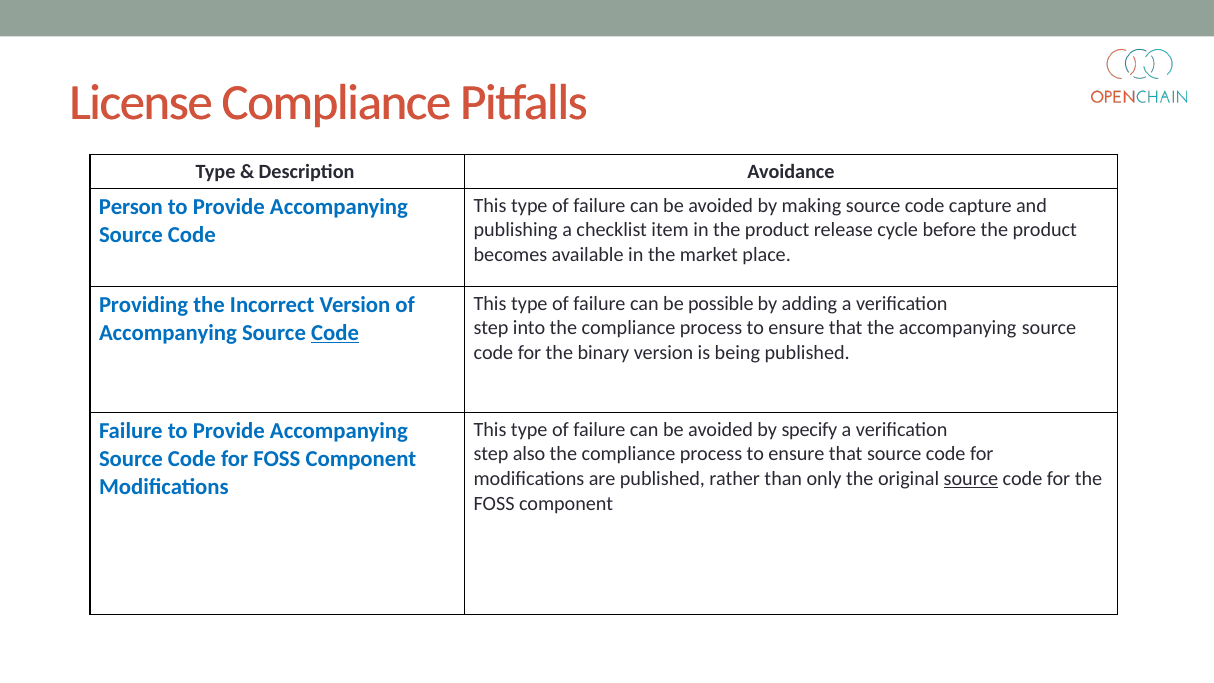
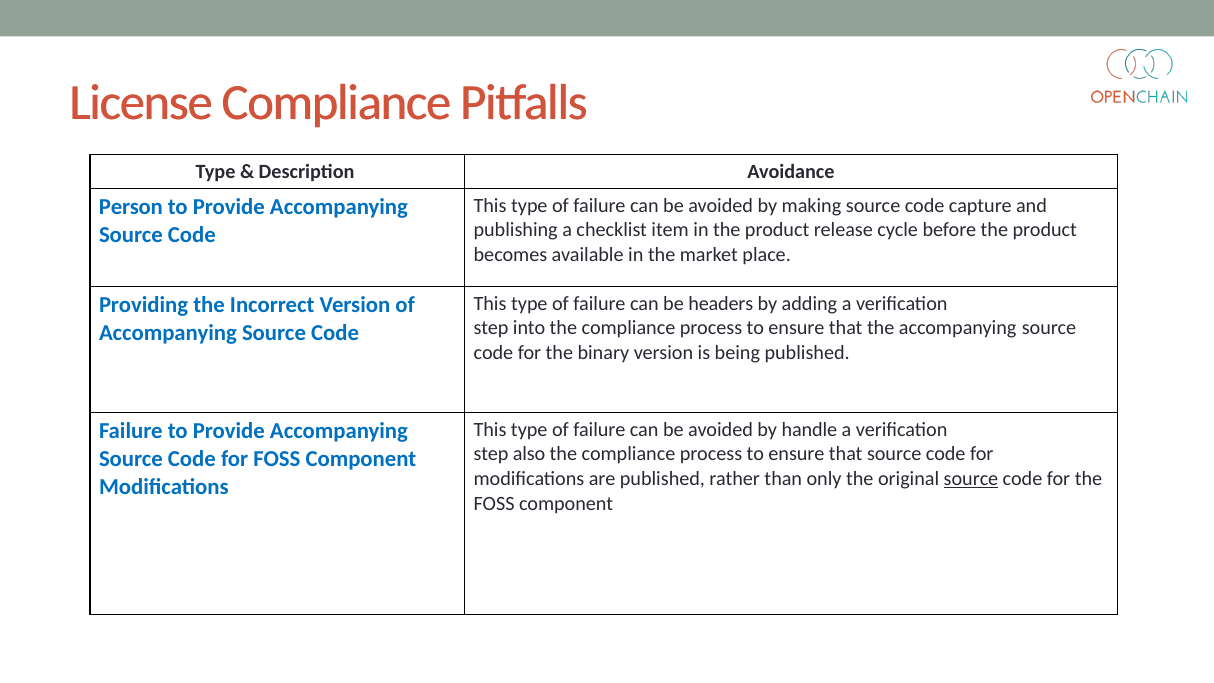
possible: possible -> headers (721, 303)
Code underline: present -> none (335, 333)
specify: specify -> handle (809, 430)
